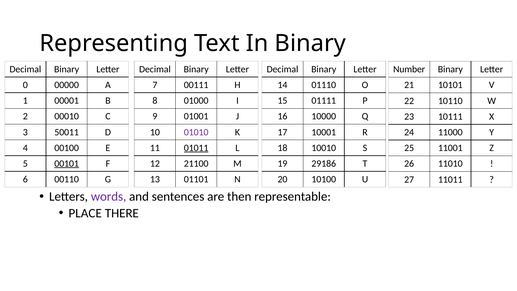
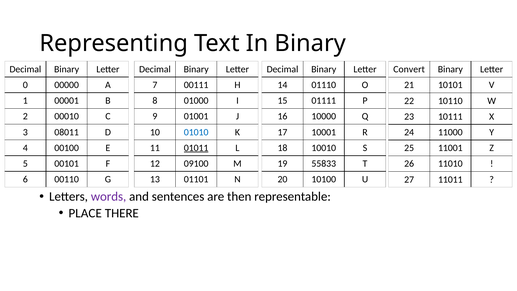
Number: Number -> Convert (409, 69)
50011: 50011 -> 08011 (67, 132)
01010 colour: purple -> blue (196, 132)
00101 underline: present -> none (67, 164)
21100: 21100 -> 09100 (196, 164)
29186: 29186 -> 55833 (324, 164)
